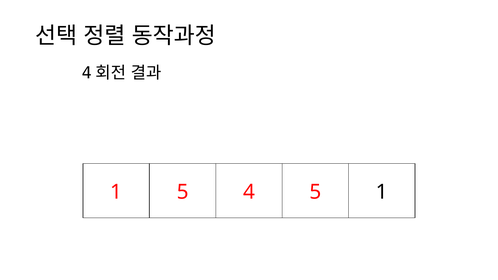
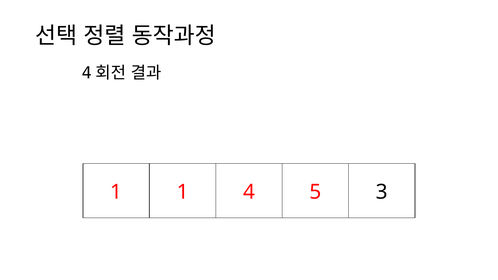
1 5: 5 -> 1 (183, 192)
5 1: 1 -> 3 (382, 192)
